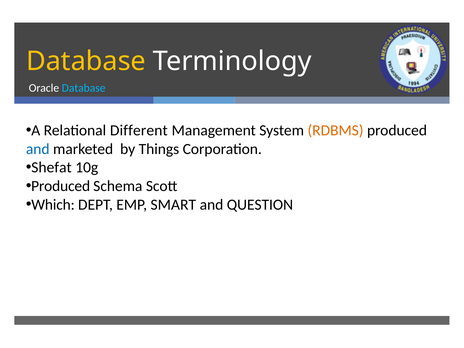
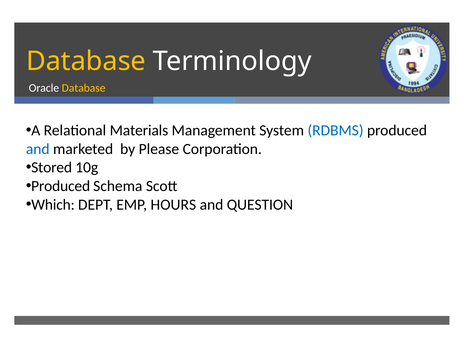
Database colour: light blue -> yellow (84, 88)
Different: Different -> Materials (139, 130)
RDBMS colour: orange -> blue (336, 130)
Things: Things -> Please (159, 149)
Shefat: Shefat -> Stored (52, 168)
SMART: SMART -> HOURS (173, 205)
